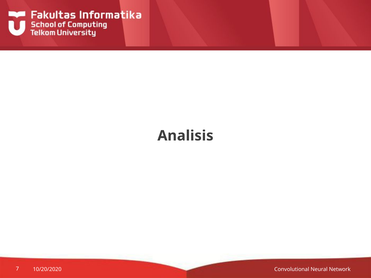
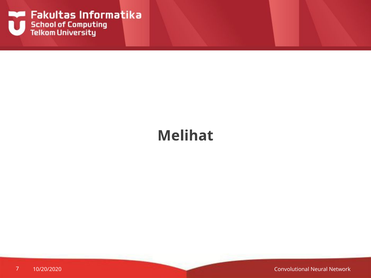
Analisis: Analisis -> Melihat (185, 136)
